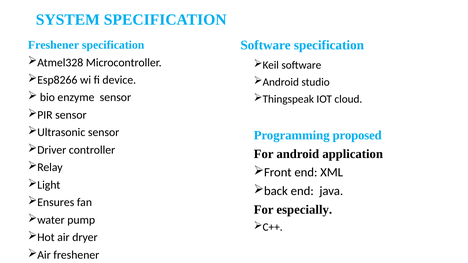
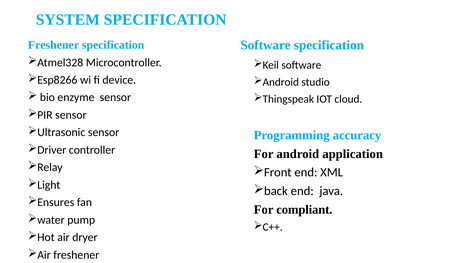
proposed: proposed -> accuracy (357, 135)
especially: especially -> compliant (304, 210)
